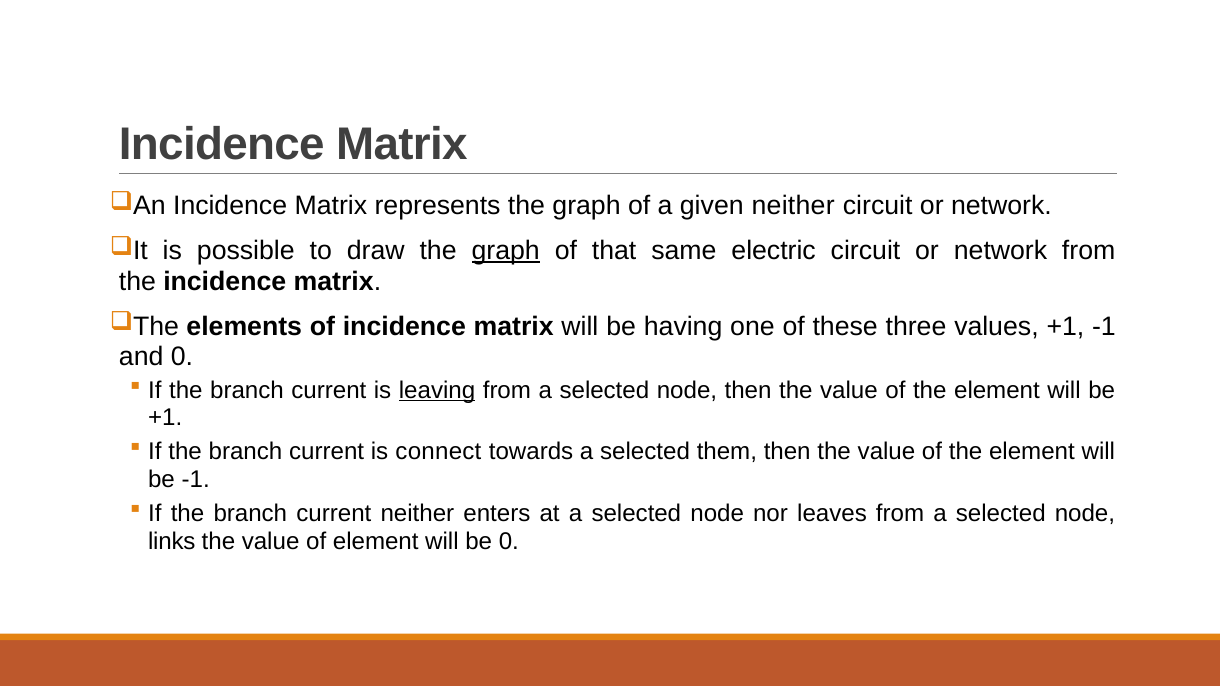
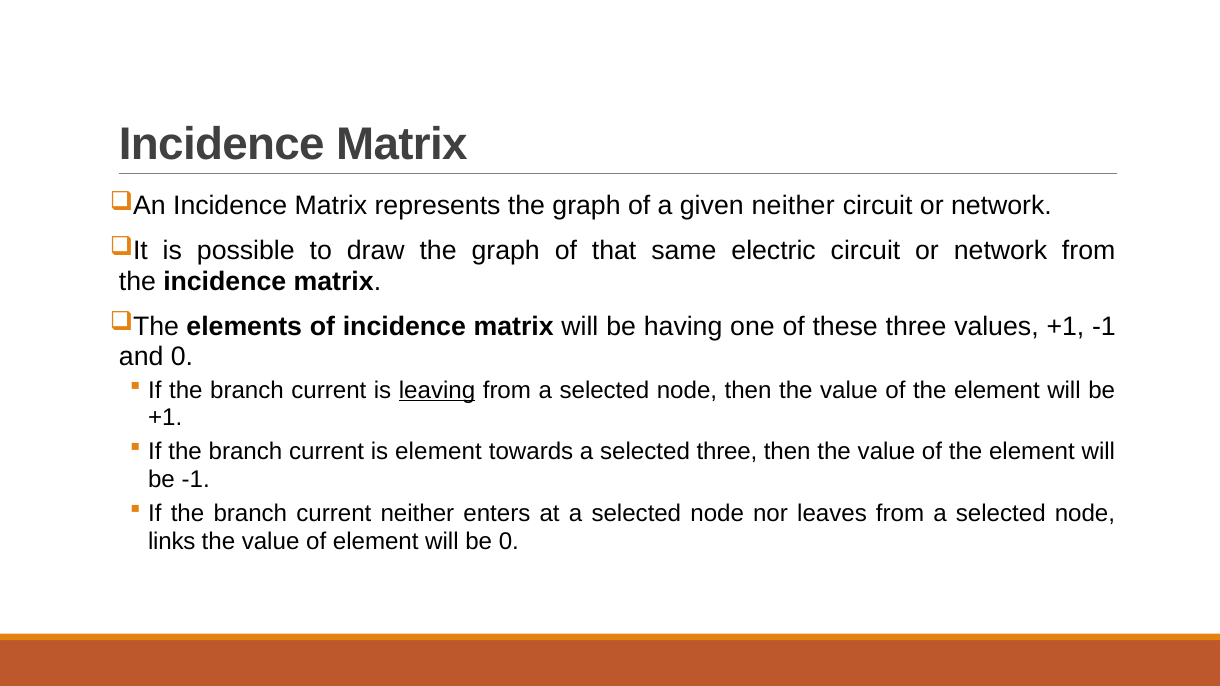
graph underline: present -> none (506, 251)
is connect: connect -> element (438, 452)
selected them: them -> three (727, 452)
